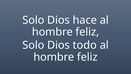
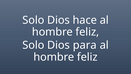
todo: todo -> para (85, 45)
